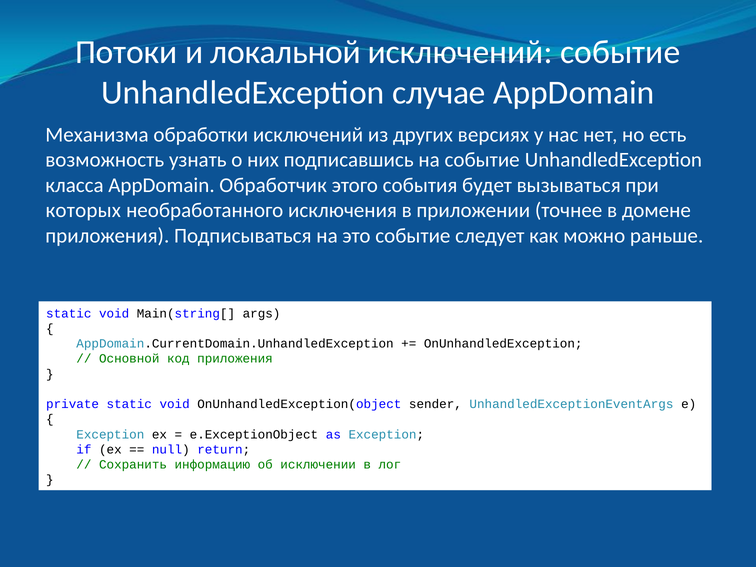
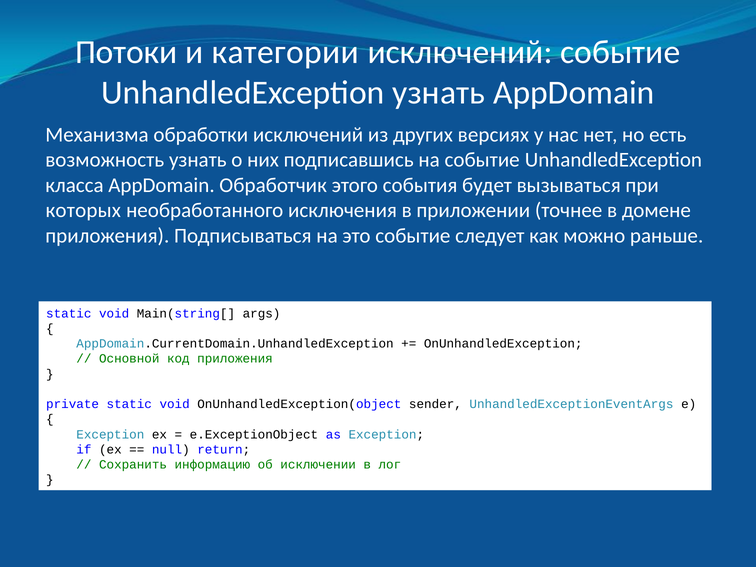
локальной: локальной -> категории (285, 52)
UnhandledException случае: случае -> узнать (439, 92)
